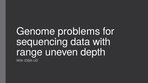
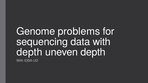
range: range -> depth (29, 52)
